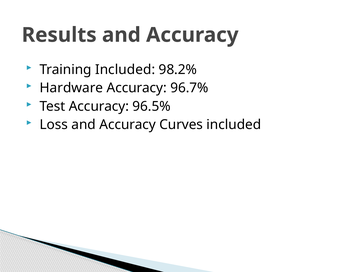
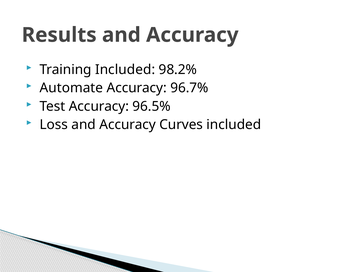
Hardware: Hardware -> Automate (71, 88)
